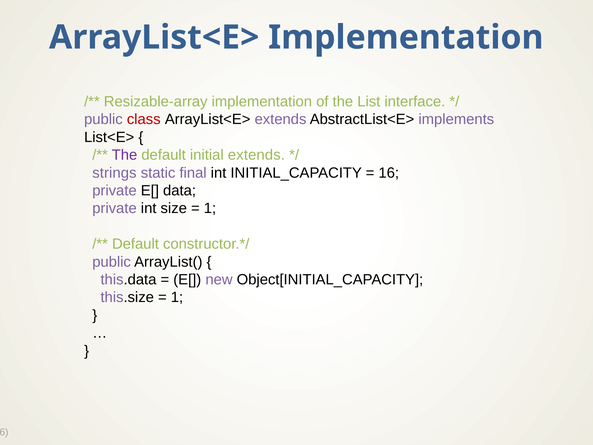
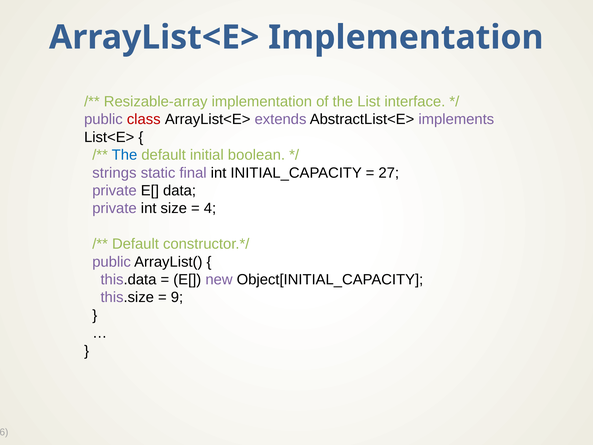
The colour: purple -> blue (125, 155)
initial extends: extends -> boolean (256, 155)
16: 16 -> 27 (389, 173)
1: 1 -> 4 (210, 208)
1: 1 -> 9 (177, 297)
